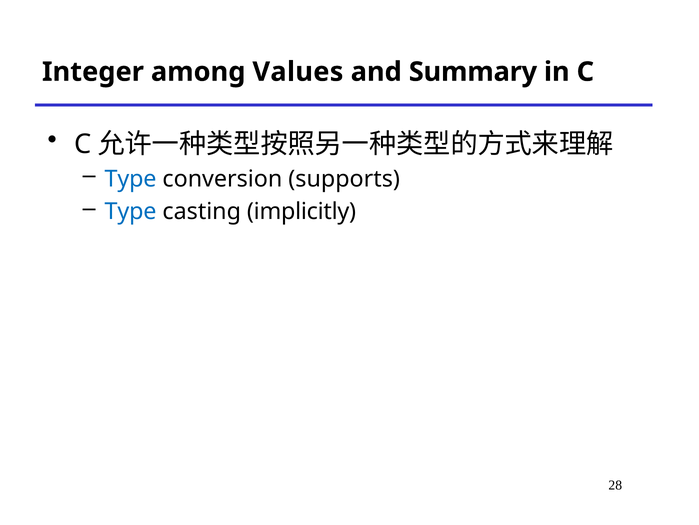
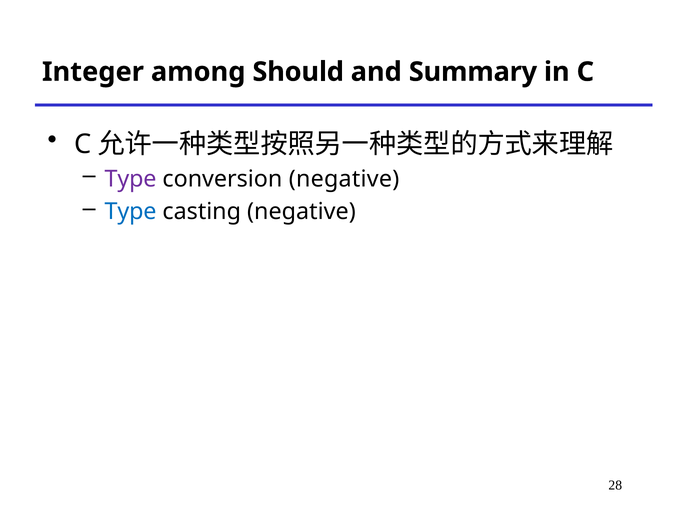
Values: Values -> Should (298, 72)
Type colour: blue -> purple (131, 179)
conversion supports: supports -> negative (344, 179)
casting implicitly: implicitly -> negative (301, 211)
